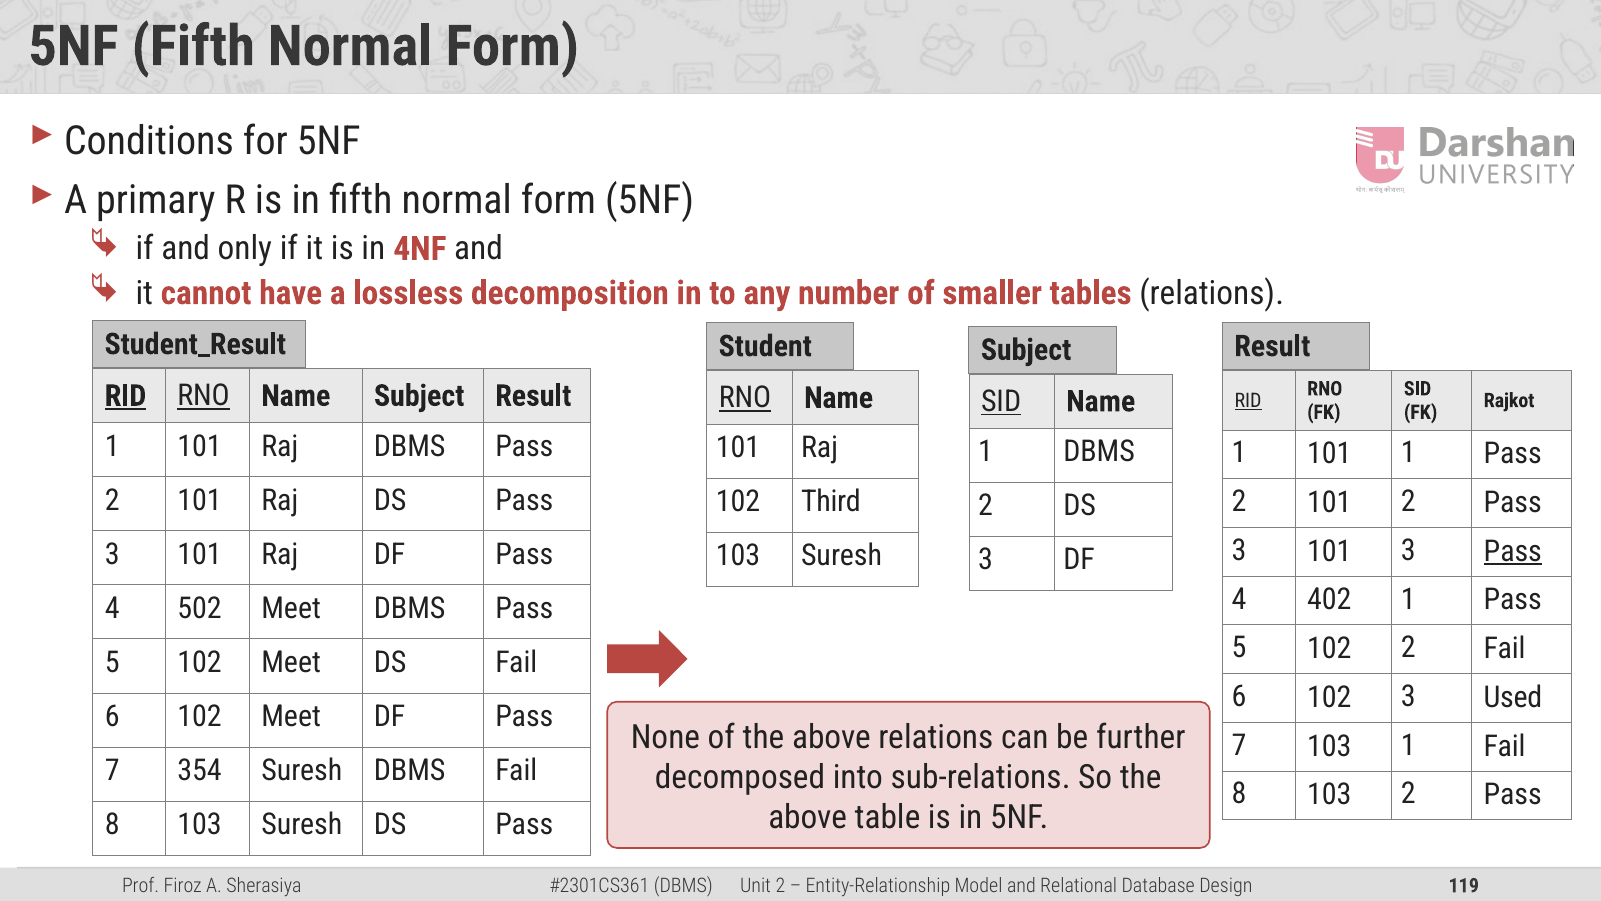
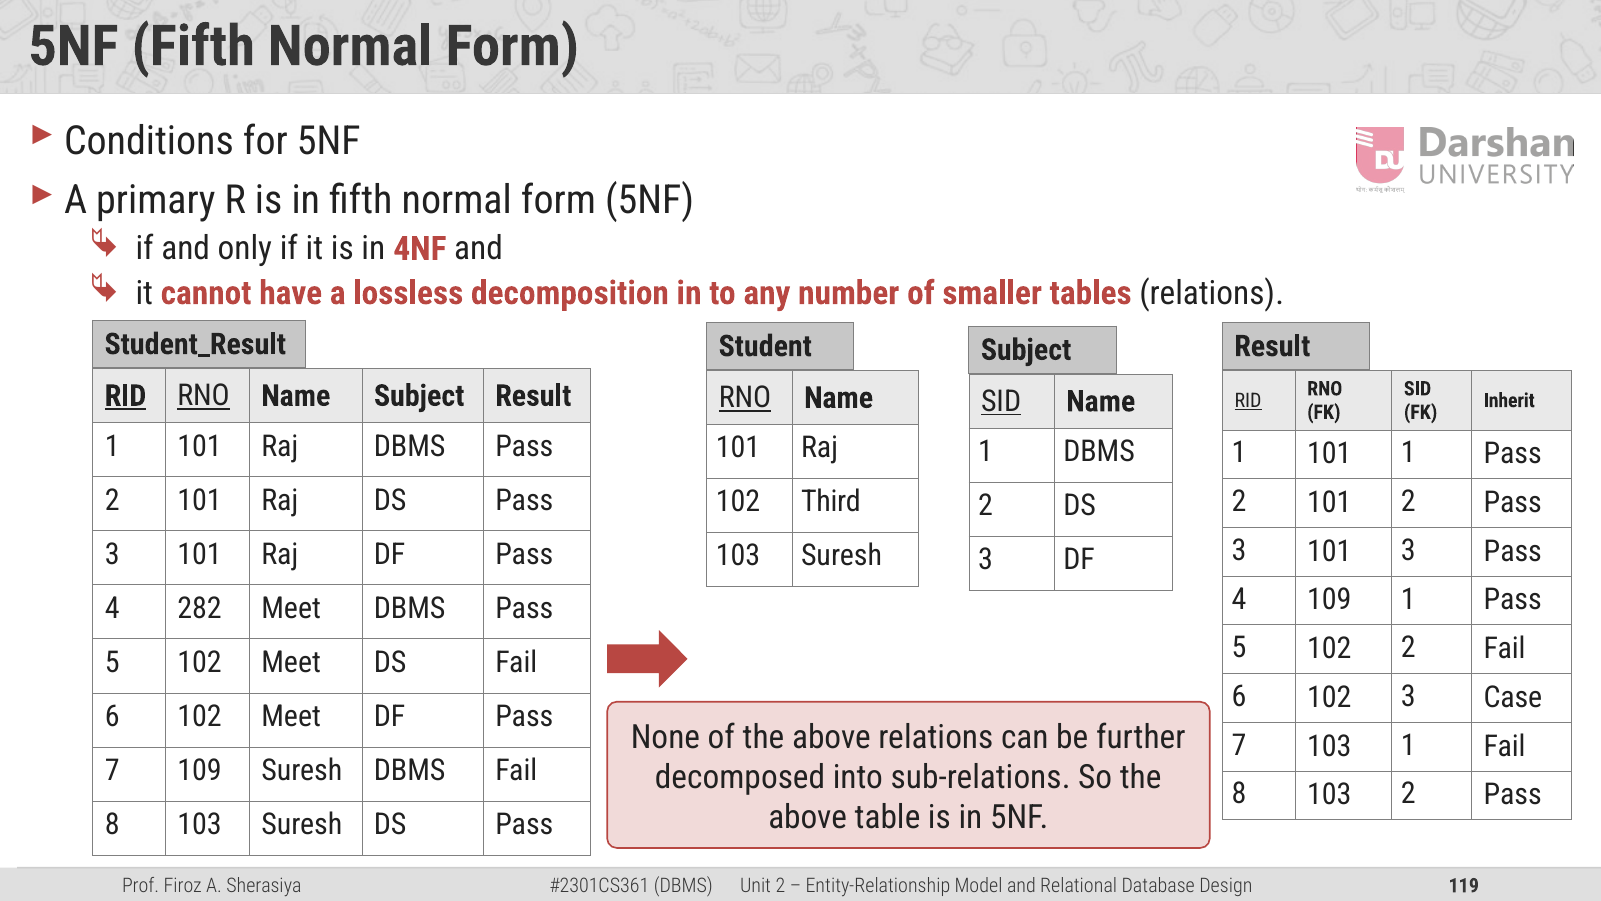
Rajkot: Rajkot -> Inherit (1509, 400)
Pass underline: present -> none (1513, 551)
4 402: 402 -> 109 (1329, 600)
502: 502 -> 282 (200, 608)
Used: Used -> Case (1513, 697)
7 354: 354 -> 109 (200, 770)
